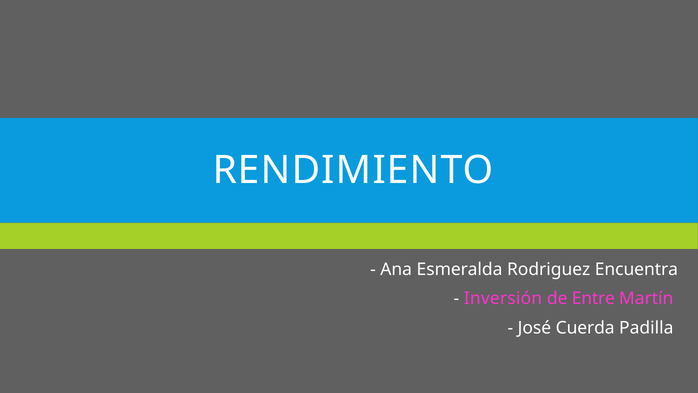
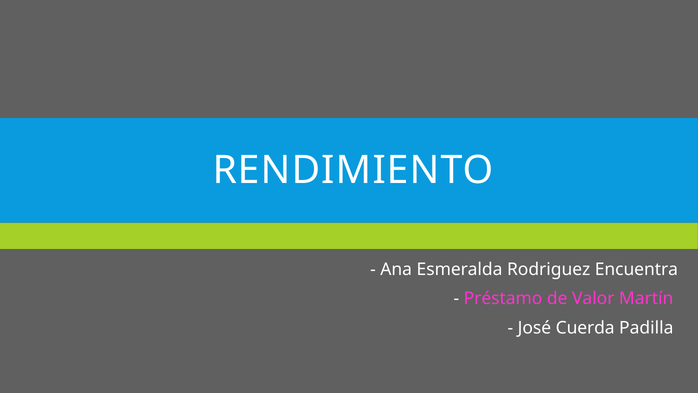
Inversión: Inversión -> Préstamo (503, 298)
Entre: Entre -> Valor (593, 298)
